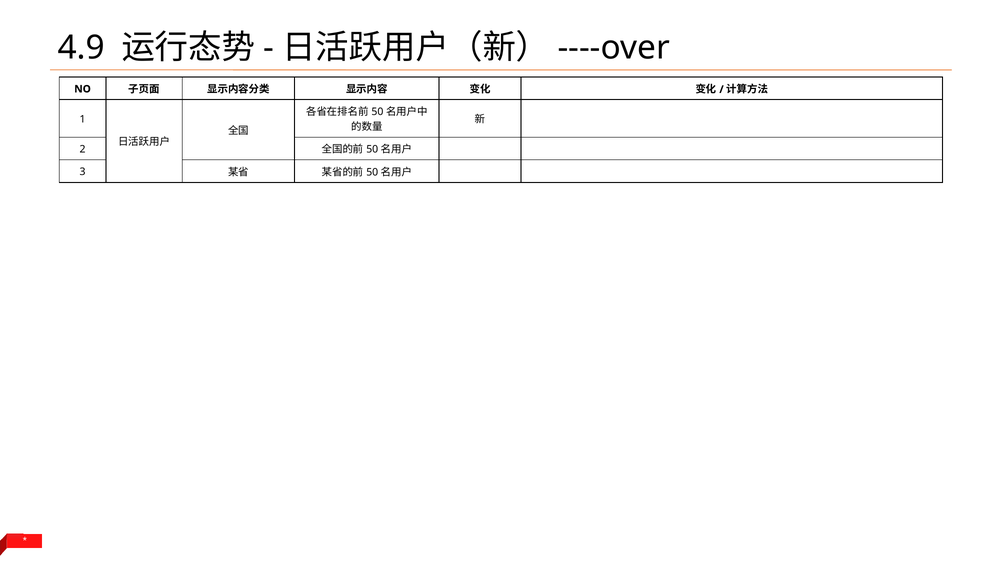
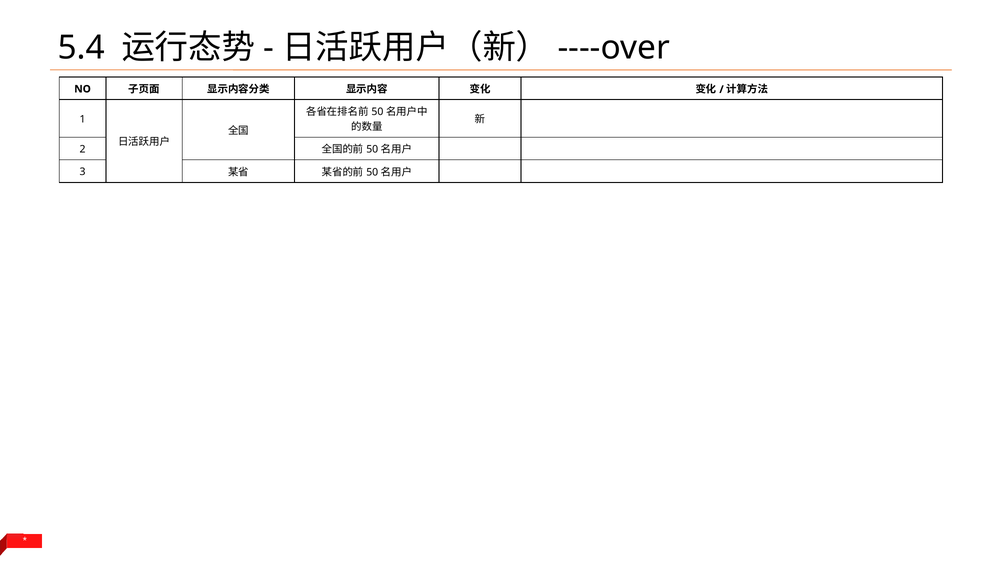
4.9: 4.9 -> 5.4 (81, 48)
